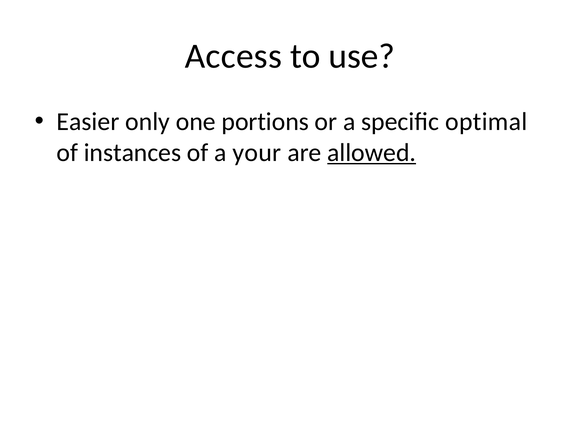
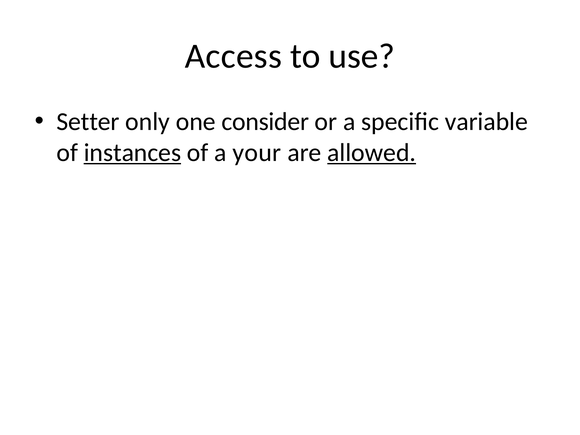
Easier: Easier -> Setter (88, 122)
portions: portions -> consider (265, 122)
optimal: optimal -> variable (486, 122)
instances underline: none -> present (132, 153)
